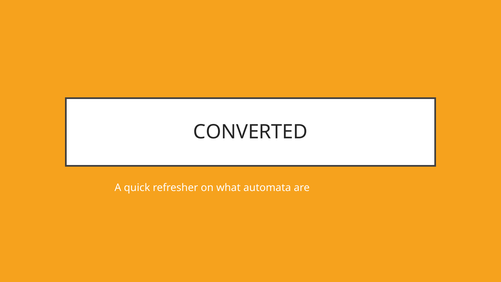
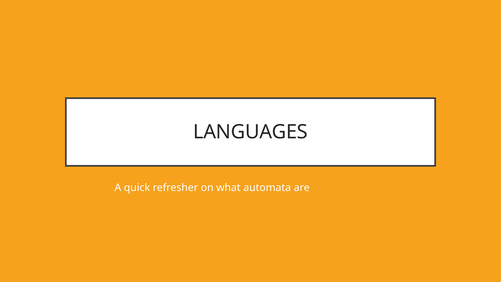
CONVERTED: CONVERTED -> LANGUAGES (251, 132)
